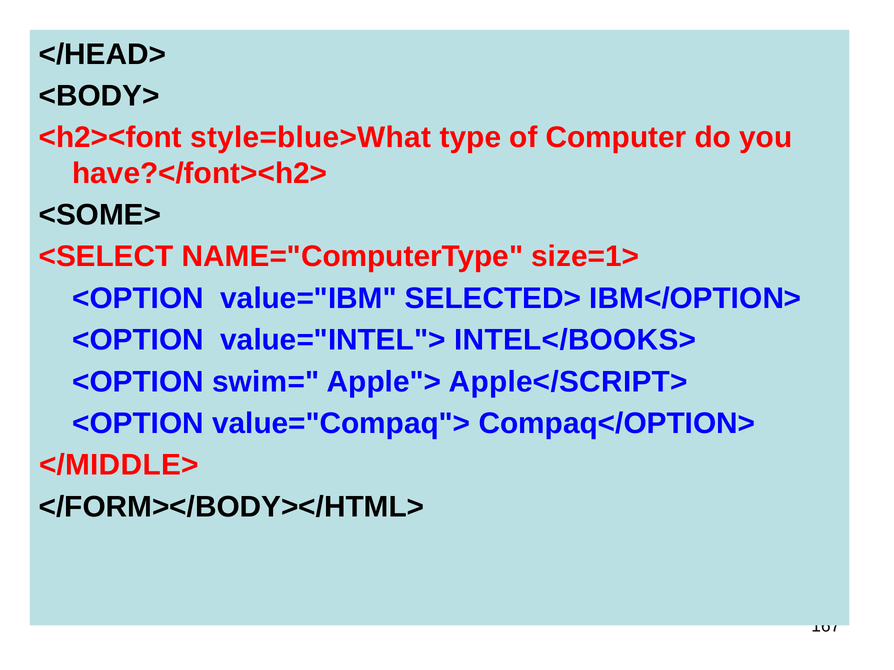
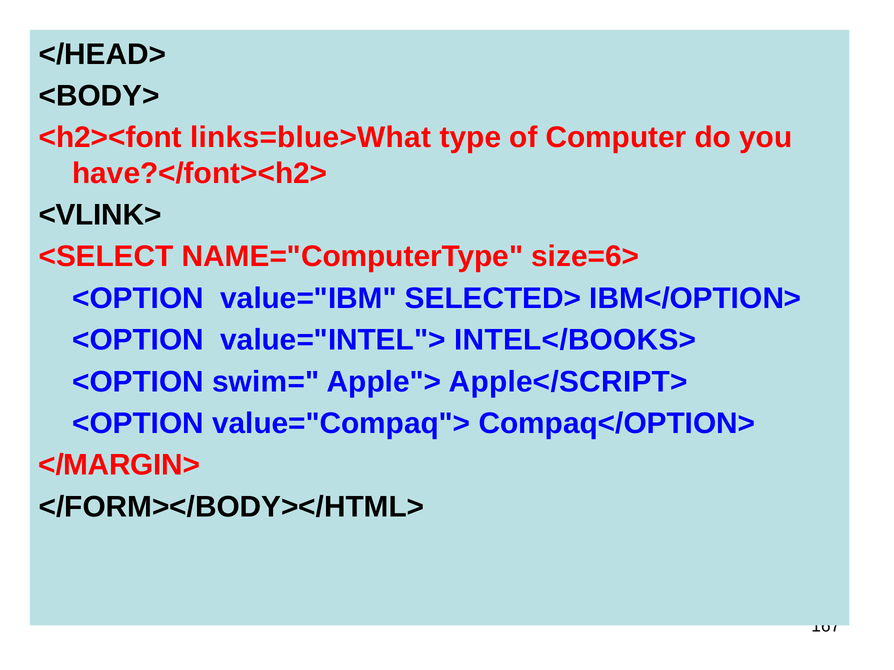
style=blue>What: style=blue>What -> links=blue>What (311, 138)
<SOME>: <SOME> -> <VLINK> (100, 215)
size=1>: size=1> -> size=6> (585, 257)
</MIDDLE>: </MIDDLE> -> </MARGIN> (119, 465)
